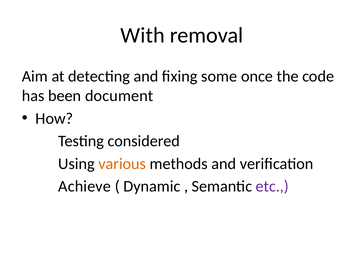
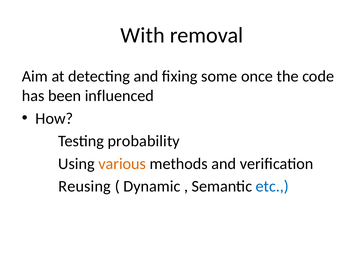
document: document -> influenced (119, 96)
considered: considered -> probability (144, 141)
Achieve: Achieve -> Reusing (85, 186)
etc colour: purple -> blue (272, 186)
